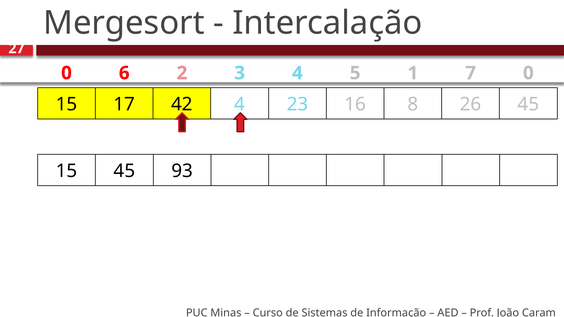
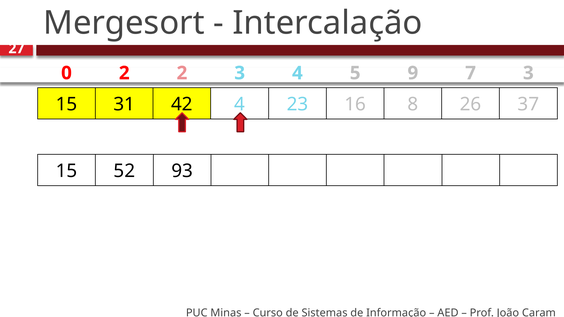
0 6: 6 -> 2 (124, 73)
1: 1 -> 9 (413, 73)
7 0: 0 -> 3 (528, 73)
17: 17 -> 31 (124, 104)
26 45: 45 -> 37 (528, 104)
15 45: 45 -> 52 (124, 171)
